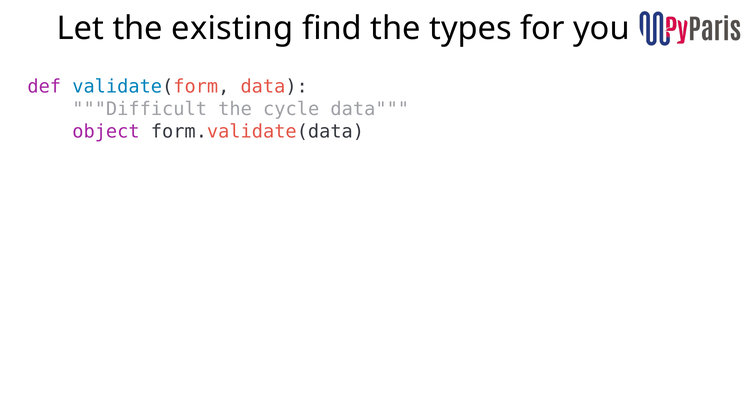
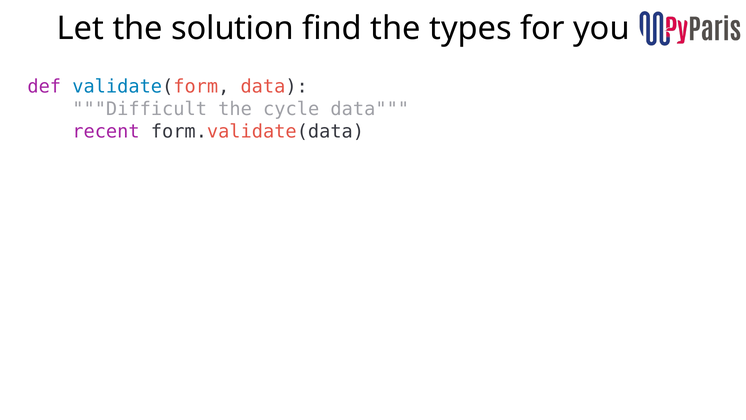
existing: existing -> solution (233, 28)
object: object -> recent (106, 131)
